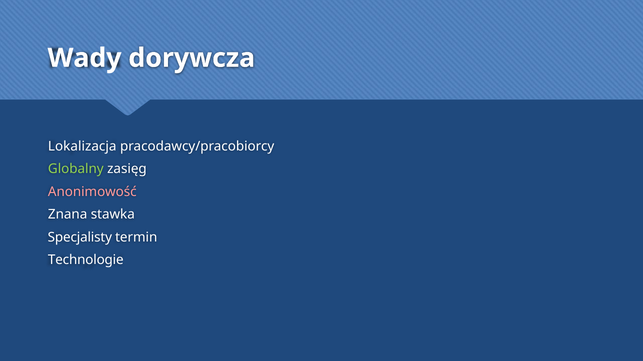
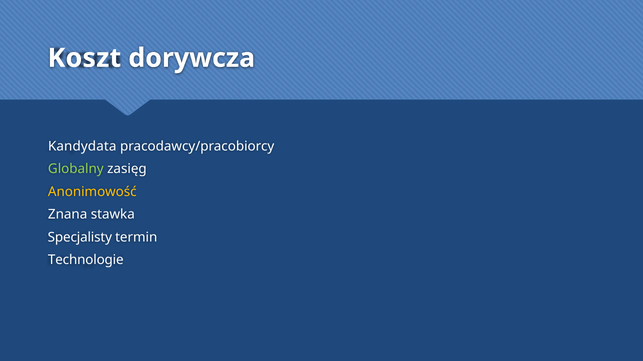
Wady: Wady -> Koszt (84, 58)
Lokalizacja: Lokalizacja -> Kandydata (82, 147)
Anonimowość colour: pink -> yellow (92, 192)
